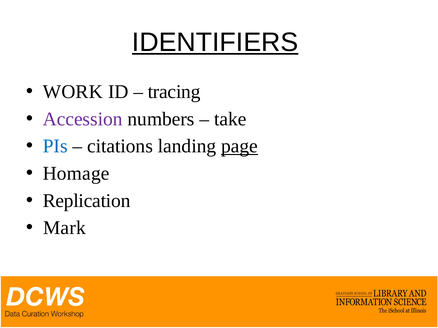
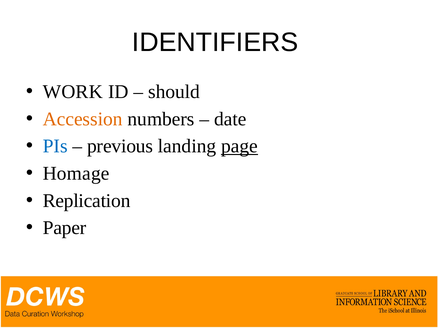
IDENTIFIERS underline: present -> none (215, 42)
tracing: tracing -> should (174, 92)
Accession colour: purple -> orange (83, 119)
take: take -> date (230, 119)
citations: citations -> previous (120, 146)
Mark: Mark -> Paper (65, 228)
